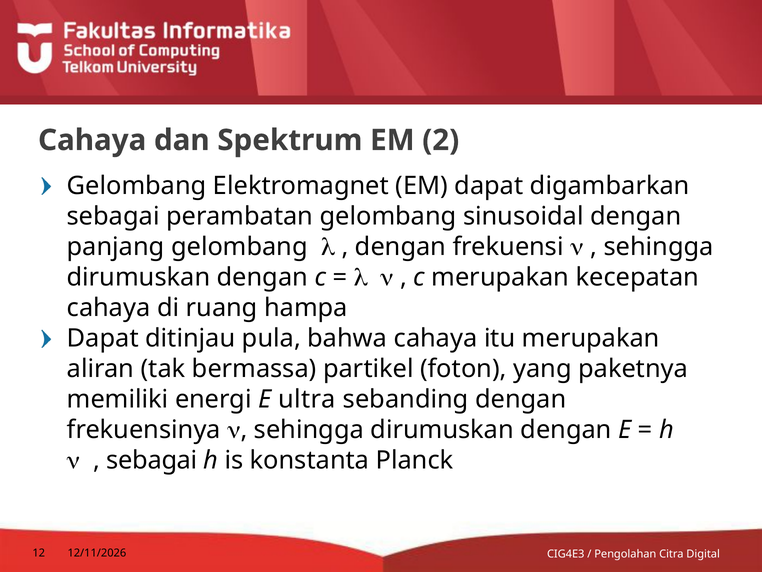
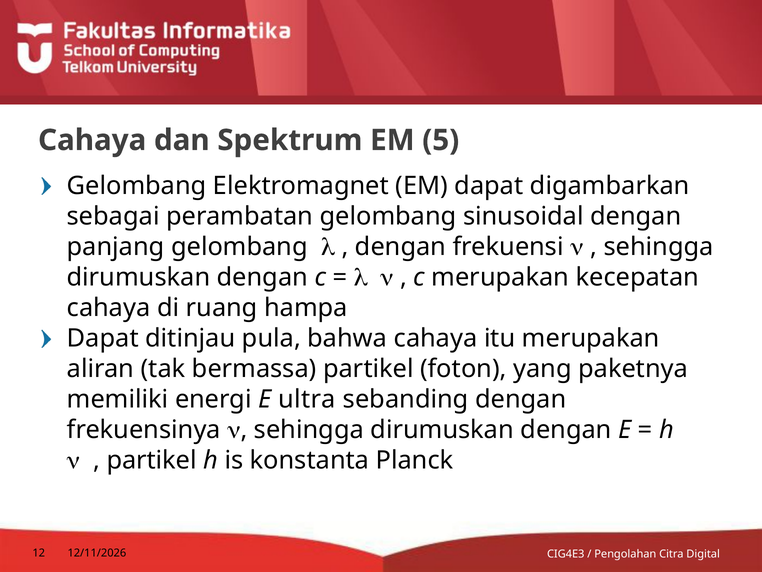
2: 2 -> 5 (441, 140)
sebagai: sebagai -> partikel (152, 460)
